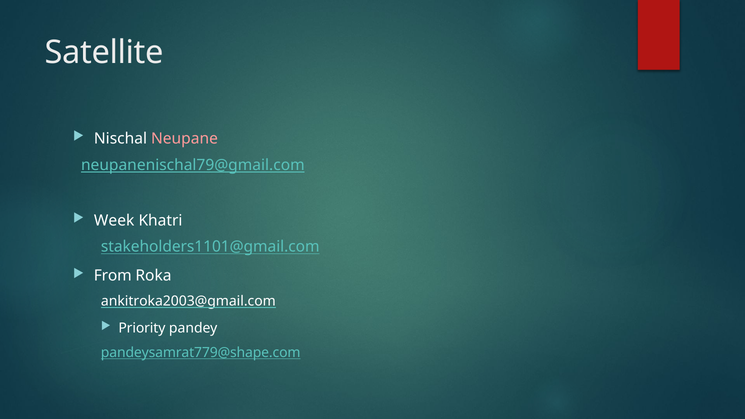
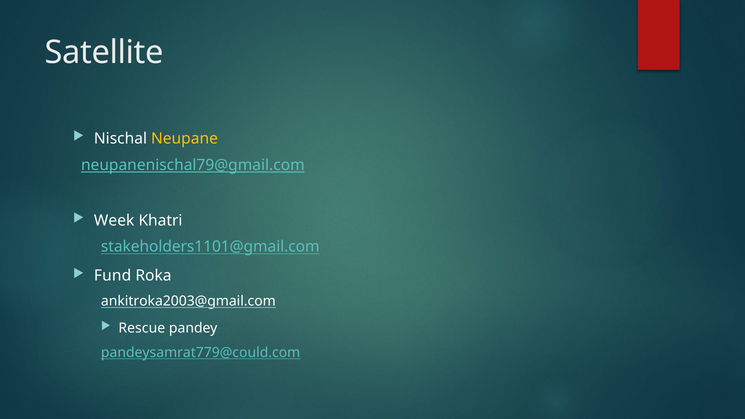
Neupane colour: pink -> yellow (184, 139)
From: From -> Fund (113, 276)
Priority: Priority -> Rescue (142, 328)
pandeysamrat779@shape.com: pandeysamrat779@shape.com -> pandeysamrat779@could.com (201, 352)
